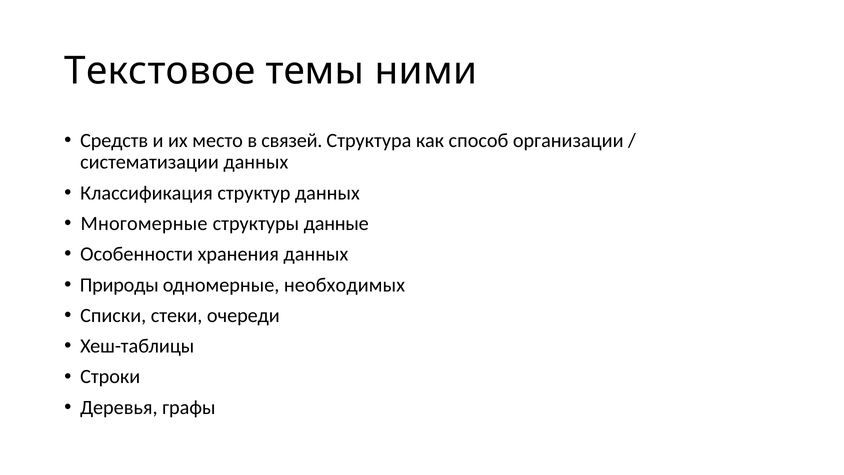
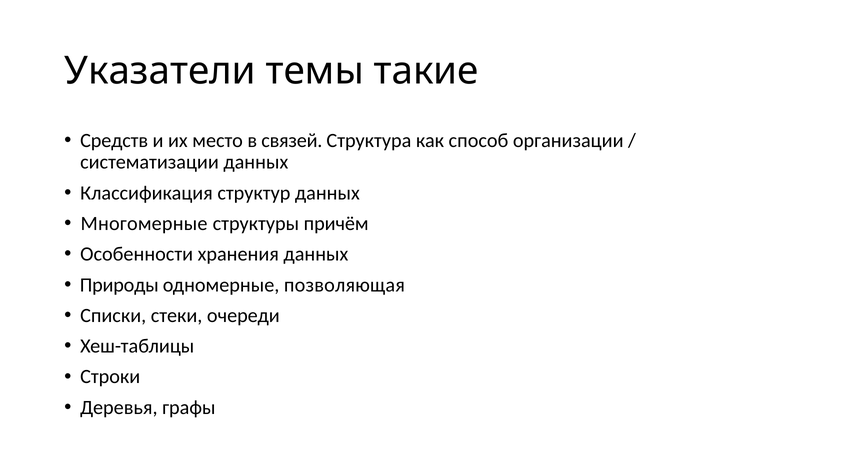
Текстовое: Текстовое -> Указатели (160, 71)
ними: ними -> такие (426, 71)
данные: данные -> причём (336, 223)
необходимых: необходимых -> позволяющая (344, 285)
